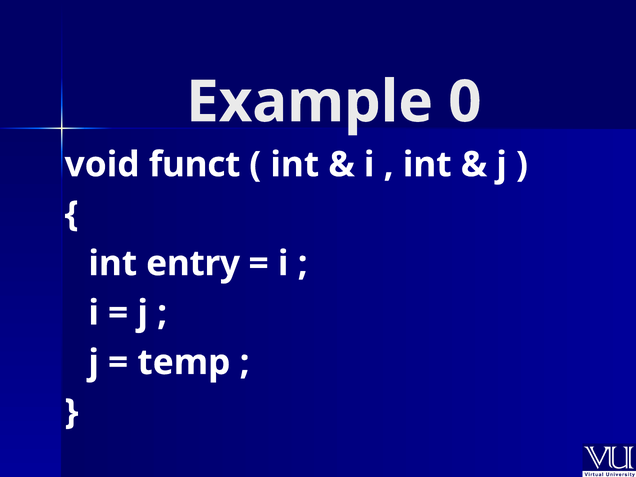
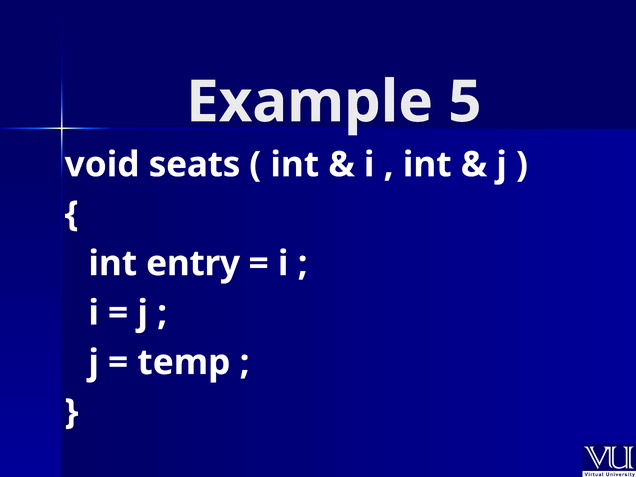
0: 0 -> 5 (465, 102)
funct: funct -> seats (195, 165)
